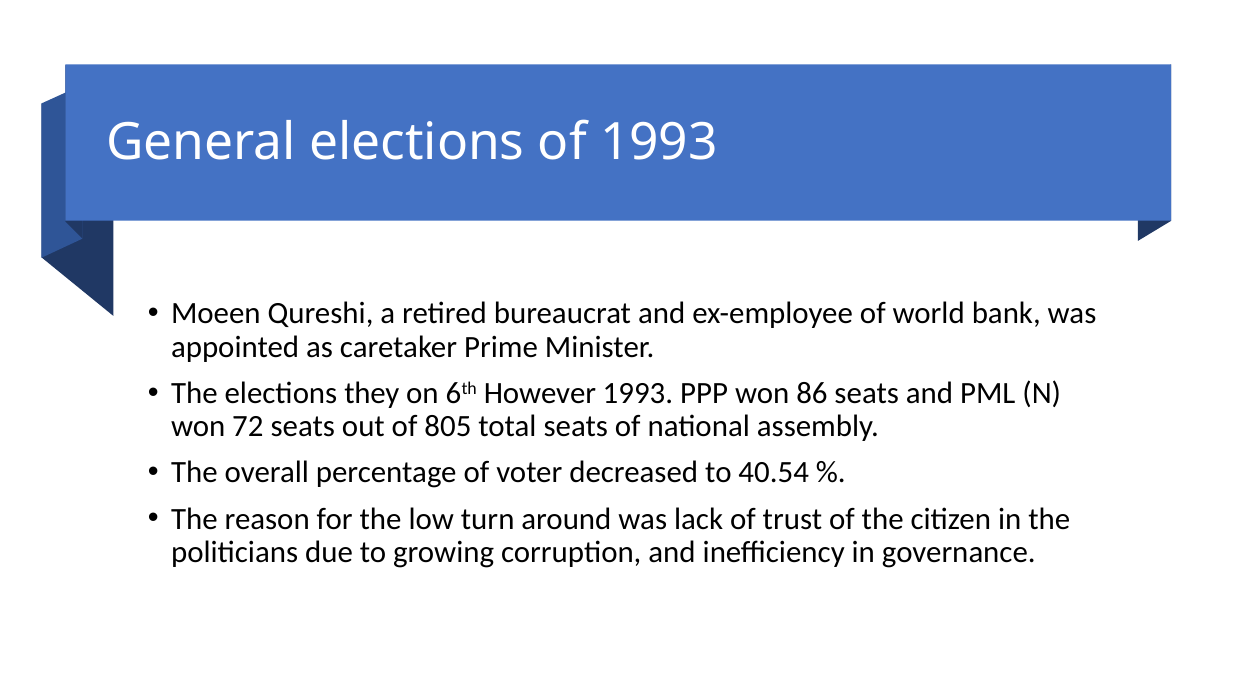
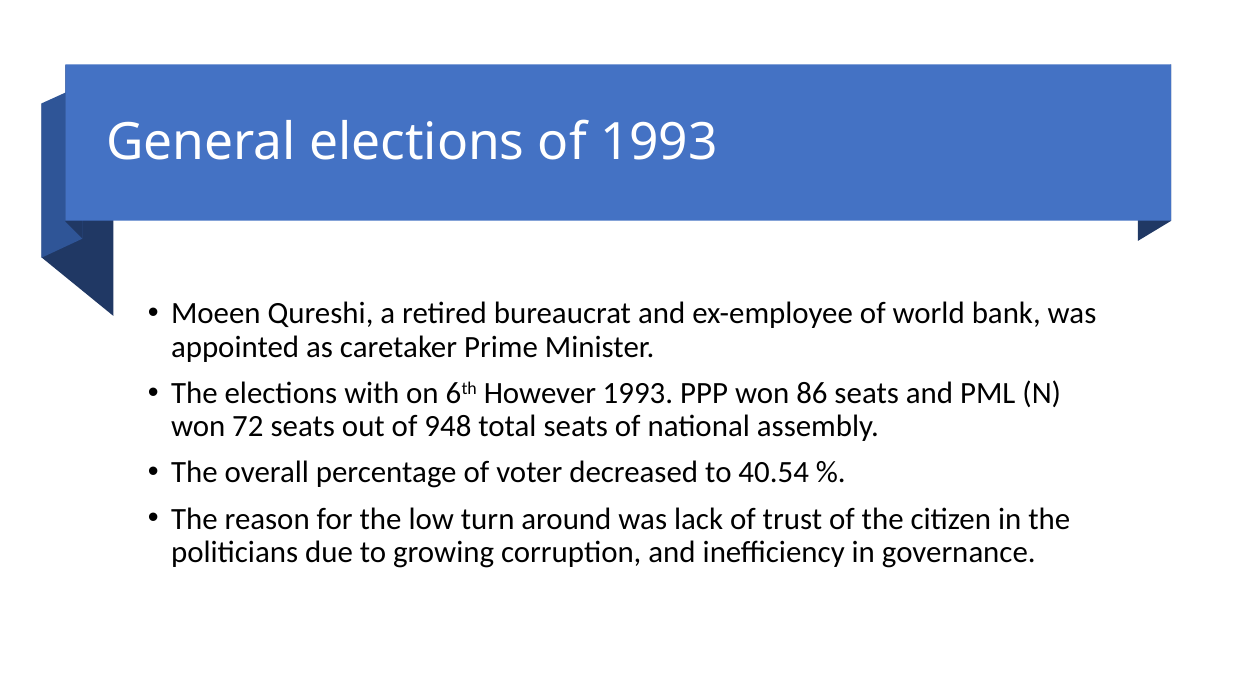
they: they -> with (372, 393)
805: 805 -> 948 (448, 427)
